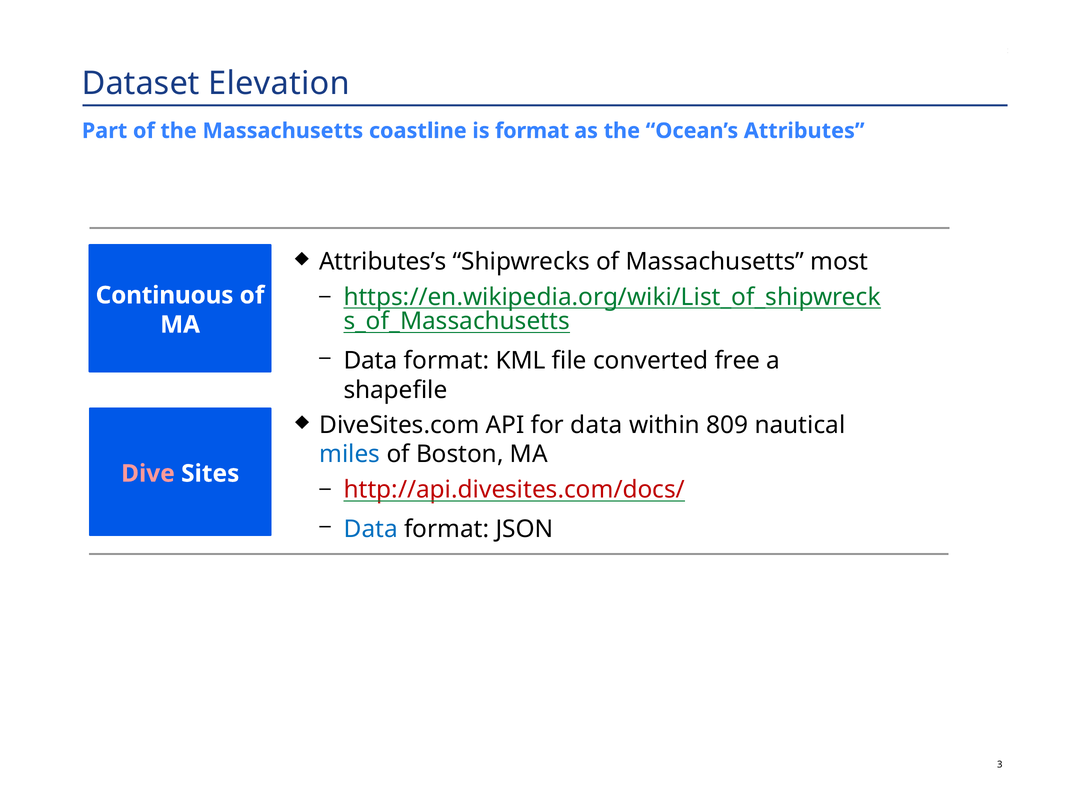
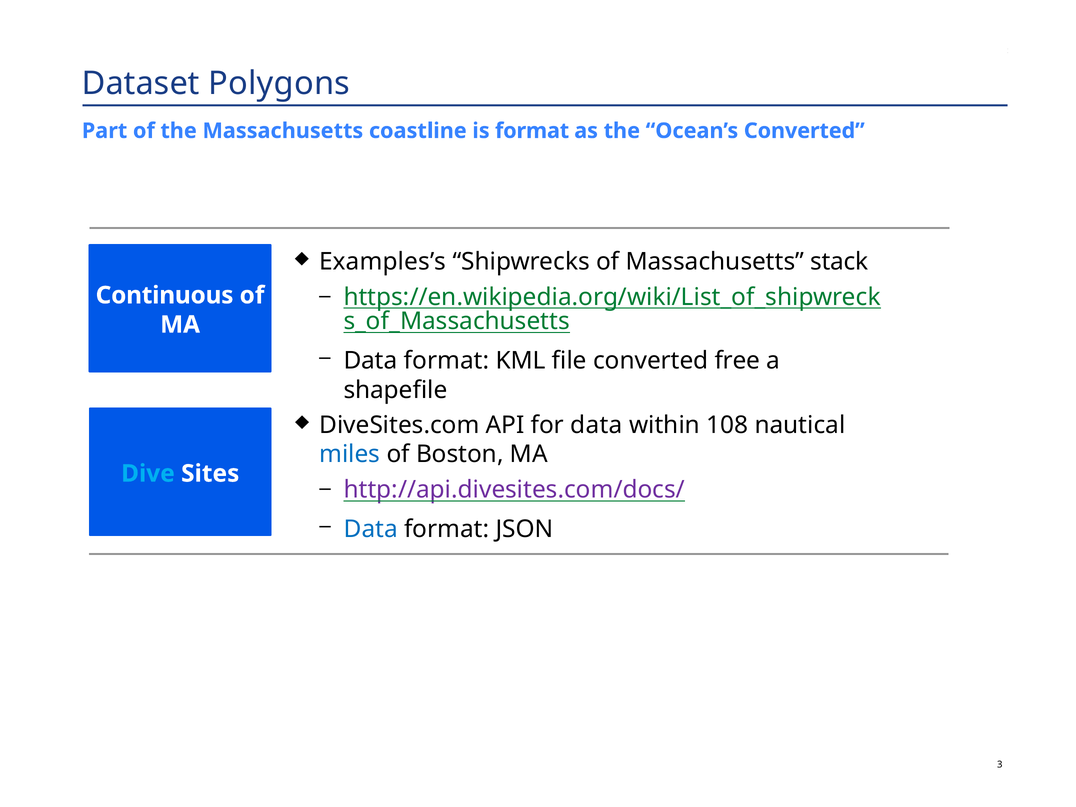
Elevation: Elevation -> Polygons (279, 83)
Ocean’s Attributes: Attributes -> Converted (804, 131)
Attributes’s: Attributes’s -> Examples’s (383, 261)
most: most -> stack (839, 261)
809: 809 -> 108 (727, 425)
Dive colour: pink -> light blue (148, 474)
http://api.divesites.com/docs/ colour: red -> purple (514, 490)
